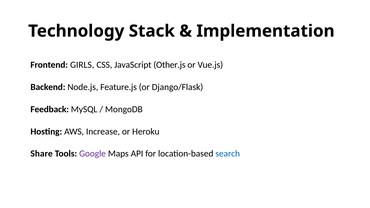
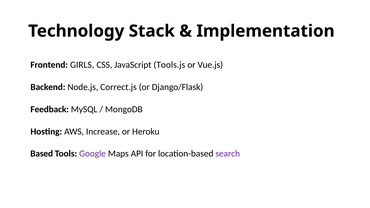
Other.js: Other.js -> Tools.js (169, 65)
Feature.js: Feature.js -> Correct.js (118, 87)
Share: Share -> Based (42, 154)
search colour: blue -> purple (228, 154)
